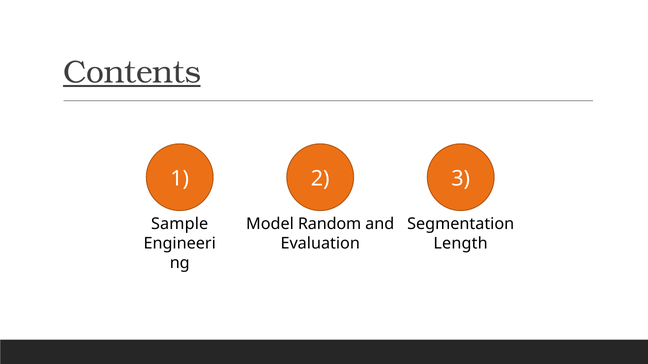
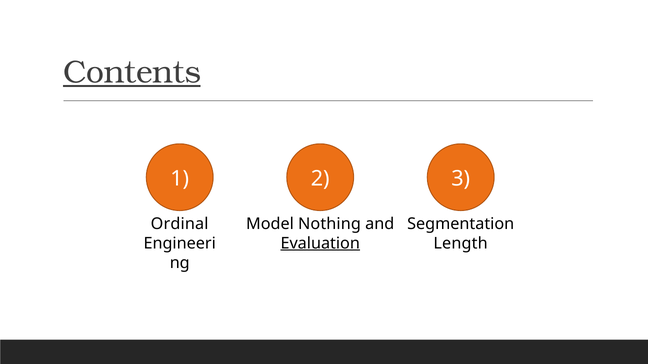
Sample: Sample -> Ordinal (180, 224)
Random: Random -> Nothing (329, 224)
Evaluation underline: none -> present (320, 244)
